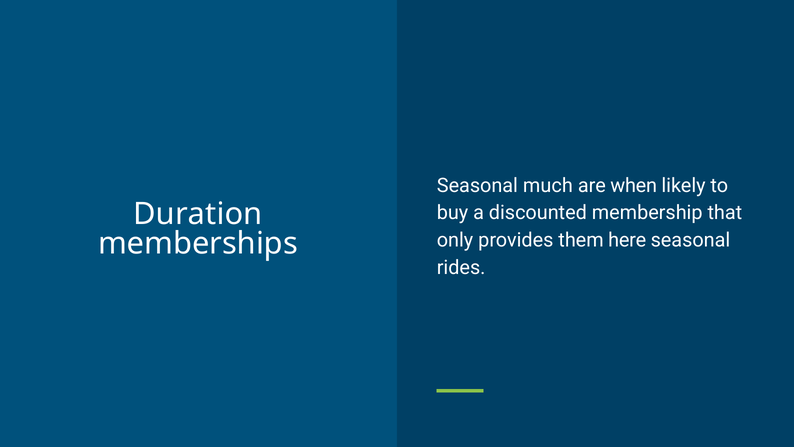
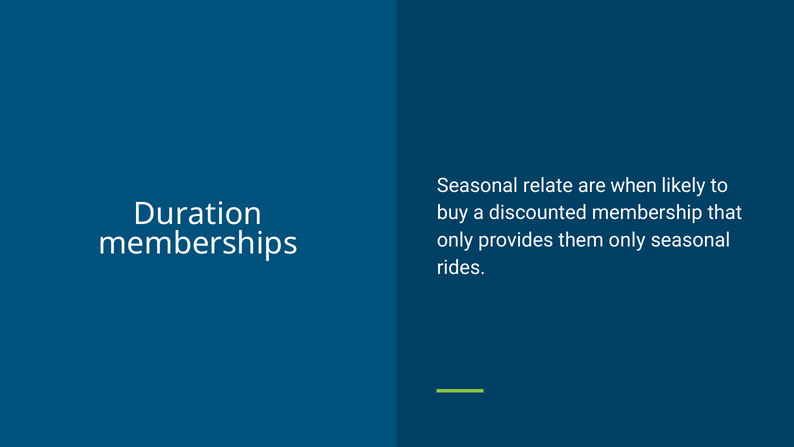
much: much -> relate (548, 185)
them here: here -> only (627, 240)
